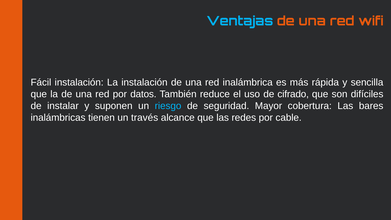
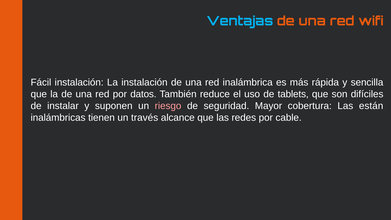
cifrado: cifrado -> tablets (293, 94)
riesgo colour: light blue -> pink (168, 106)
bares: bares -> están (371, 106)
